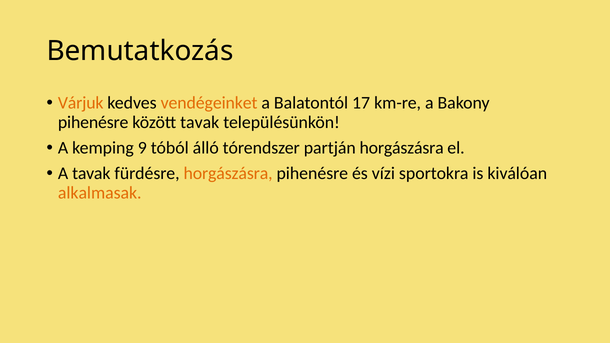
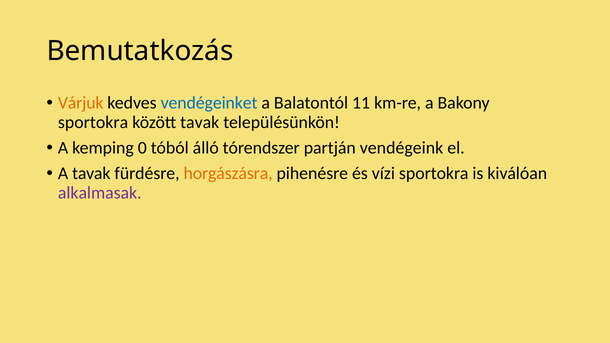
vendégeinket colour: orange -> blue (209, 103)
17: 17 -> 11 (361, 103)
pihenésre: pihenésre -> sportokra (93, 122)
9: 9 -> 0 (142, 148)
partján horgászásra: horgászásra -> vendégeink (402, 148)
alkalmasak colour: orange -> purple (100, 193)
